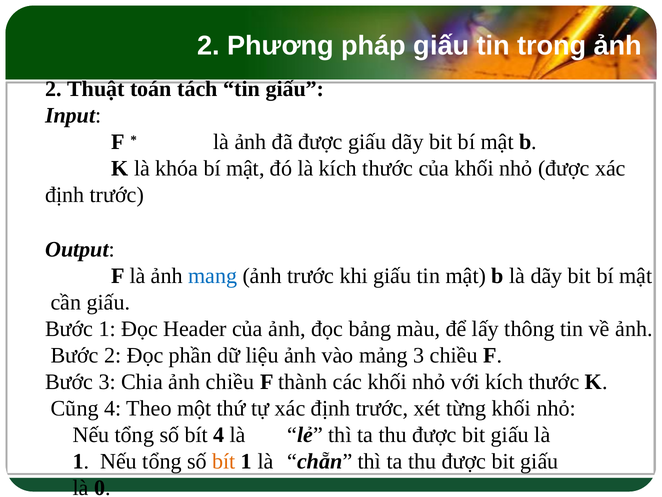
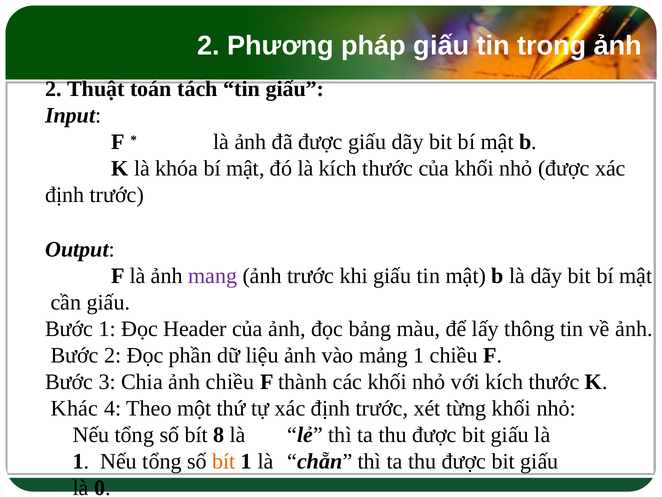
mang colour: blue -> purple (213, 276)
mảng 3: 3 -> 1 (419, 355)
Cũng: Cũng -> Khác (75, 408)
bít 4: 4 -> 8 (219, 434)
